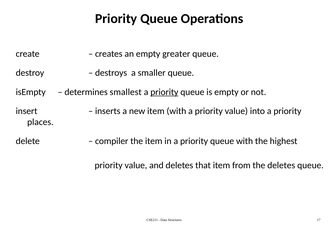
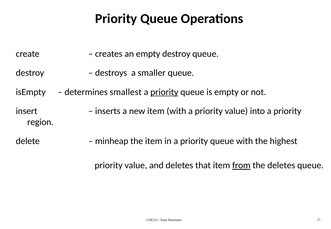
empty greater: greater -> destroy (176, 54)
places: places -> region (40, 122)
compiler: compiler -> minheap (112, 141)
from underline: none -> present (241, 165)
